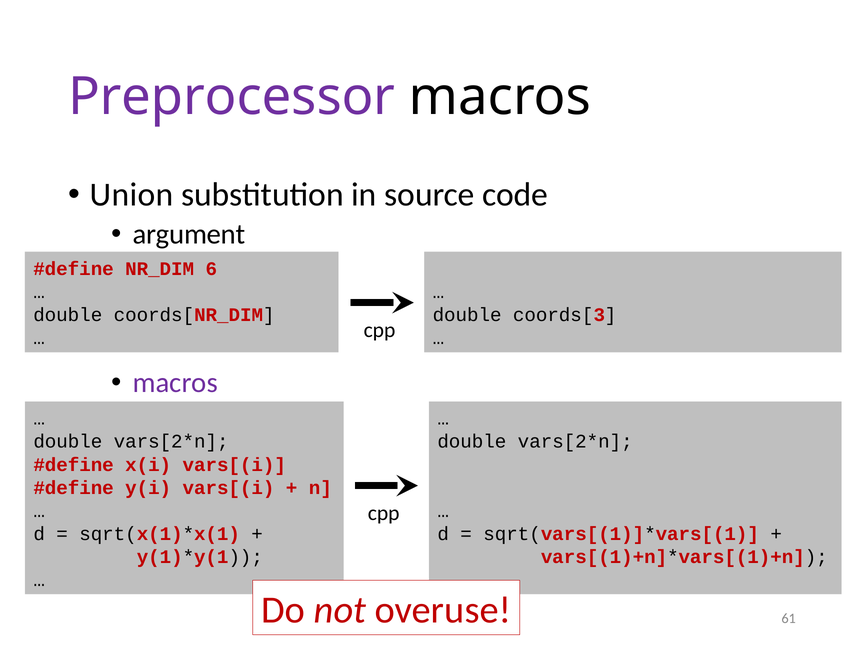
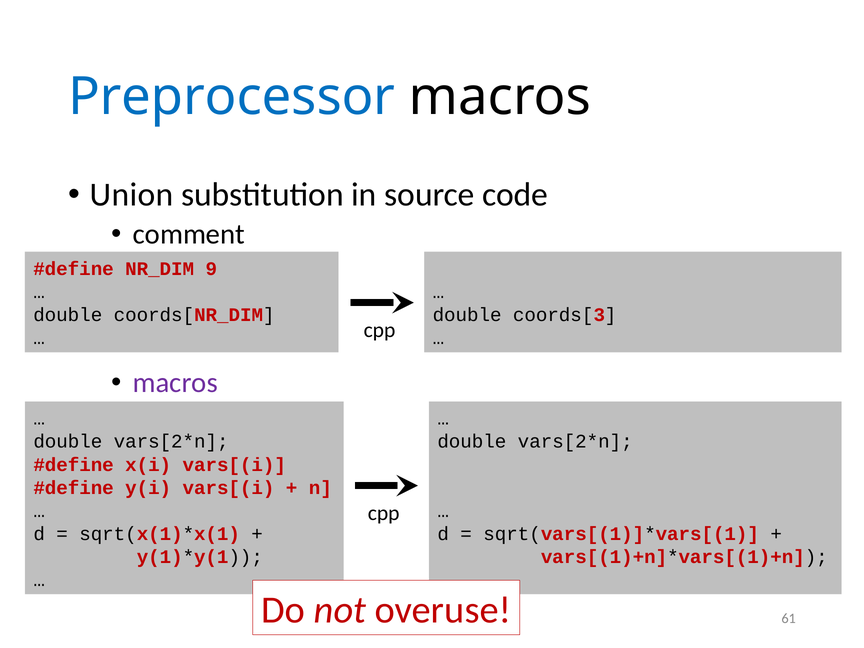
Preprocessor colour: purple -> blue (232, 97)
argument: argument -> comment (189, 234)
6: 6 -> 9 (211, 269)
